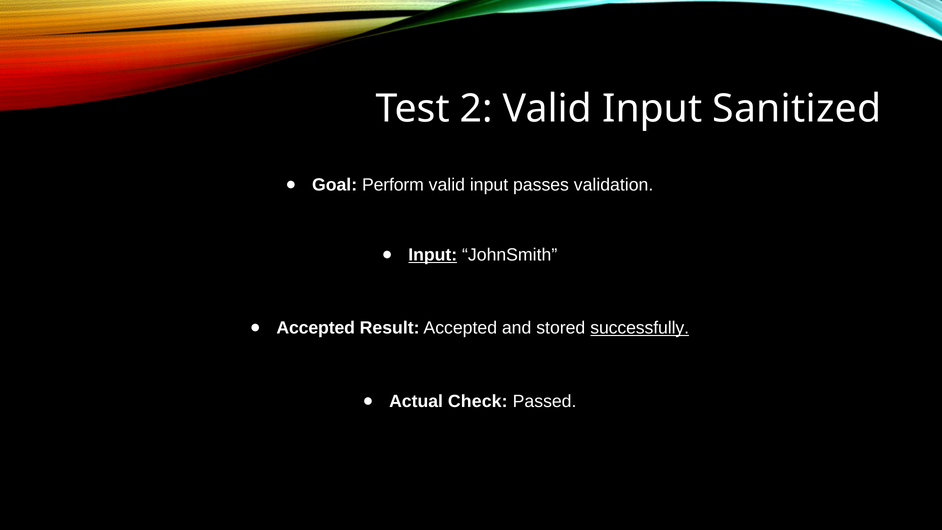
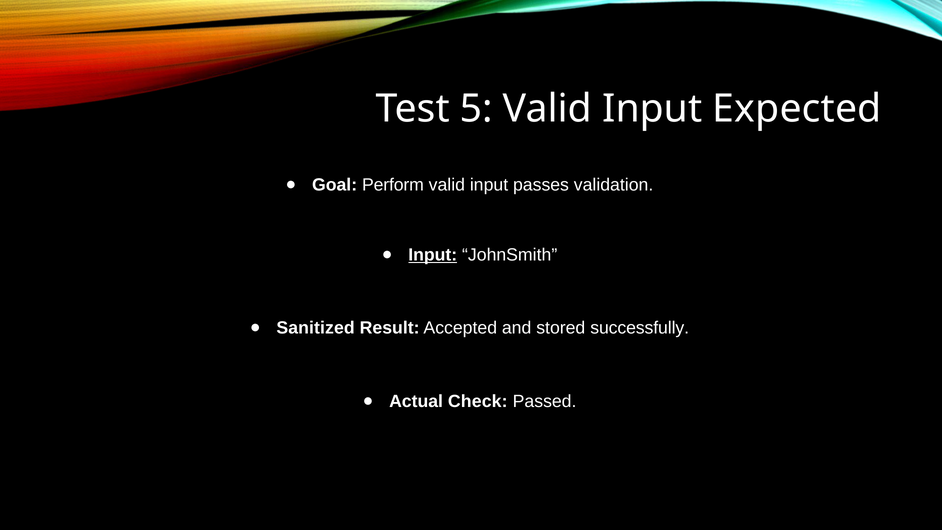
2: 2 -> 5 (476, 109)
Sanitized: Sanitized -> Expected (797, 109)
Accepted: Accepted -> Sanitized (316, 328)
successfully underline: present -> none (640, 328)
